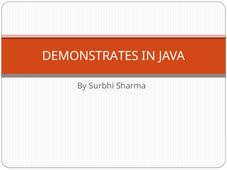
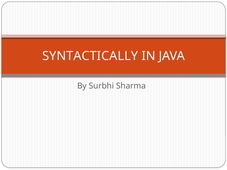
DEMONSTRATES: DEMONSTRATES -> SYNTACTICALLY (90, 56)
